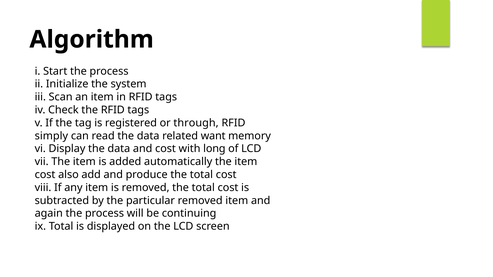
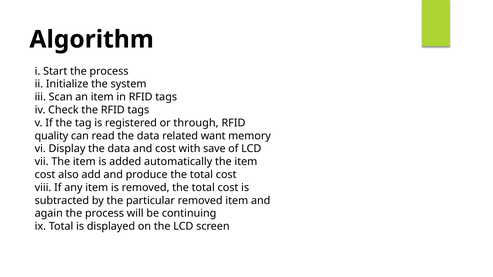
simply: simply -> quality (51, 136)
long: long -> save (214, 149)
